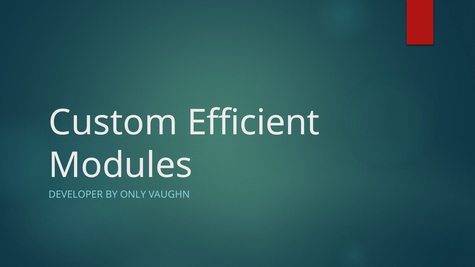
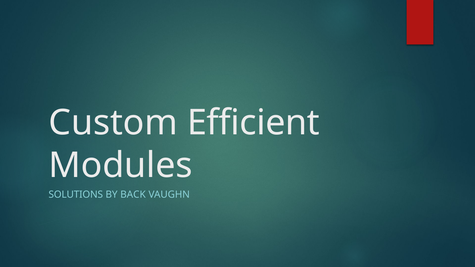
DEVELOPER: DEVELOPER -> SOLUTIONS (76, 195)
ONLY: ONLY -> BACK (133, 195)
